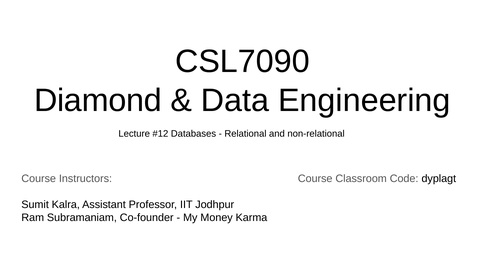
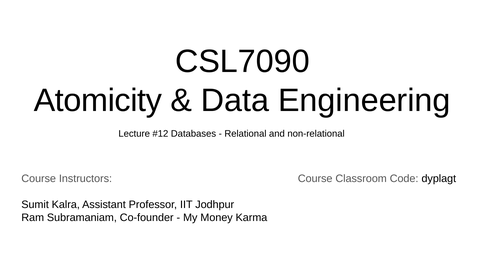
Diamond: Diamond -> Atomicity (98, 100)
